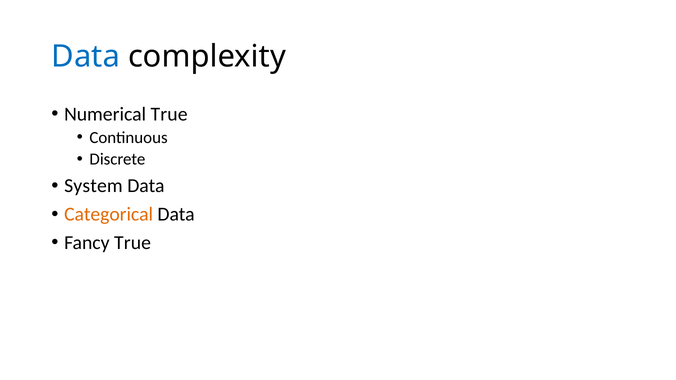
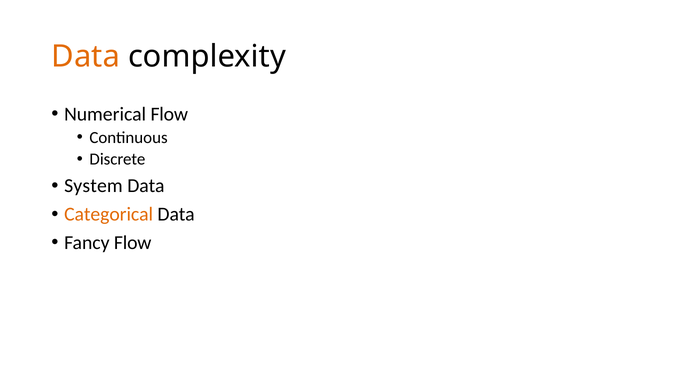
Data colour: blue -> orange (86, 57)
Numerical True: True -> Flow (169, 114)
Fancy True: True -> Flow (133, 243)
